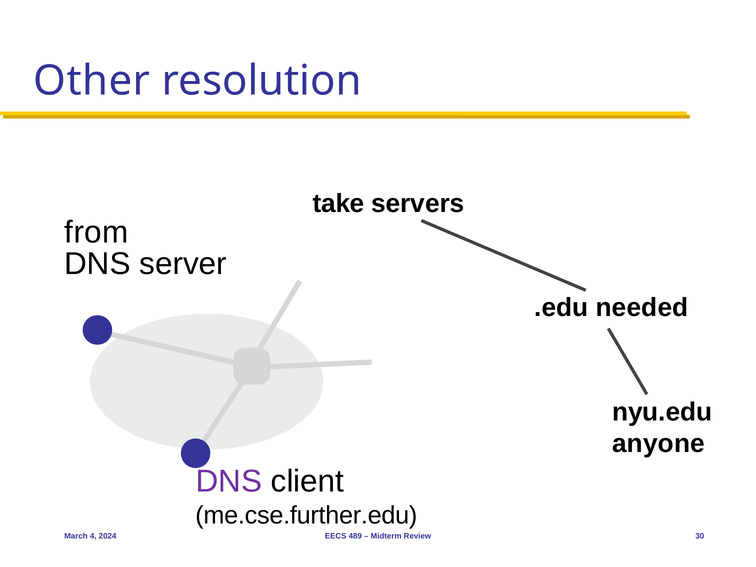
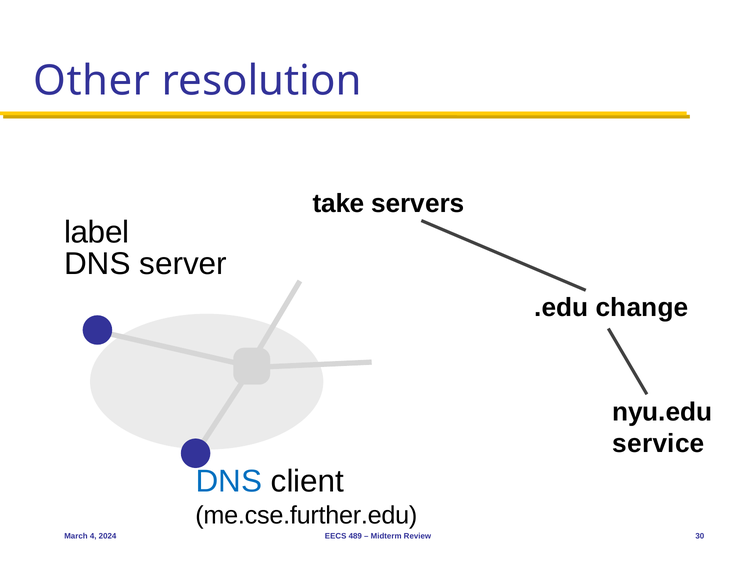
from: from -> label (97, 232)
needed: needed -> change (642, 307)
anyone: anyone -> service (658, 444)
DNS colour: purple -> blue (229, 482)
